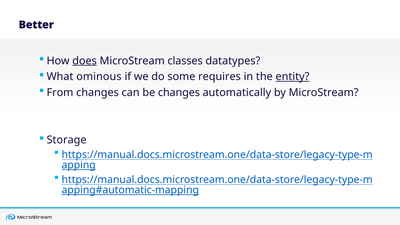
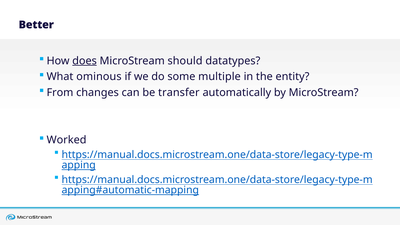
classes: classes -> should (185, 61)
requires: requires -> multiple (220, 77)
entity underline: present -> none (292, 77)
be changes: changes -> transfer (179, 92)
Storage: Storage -> Worked (67, 140)
